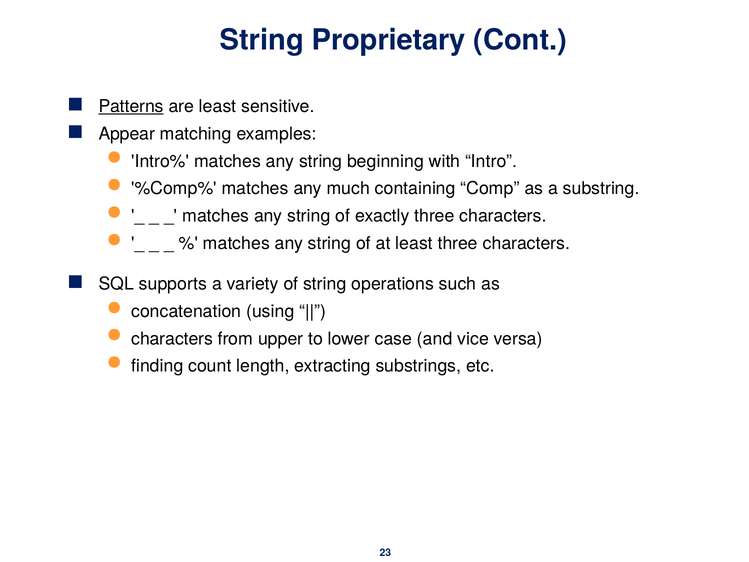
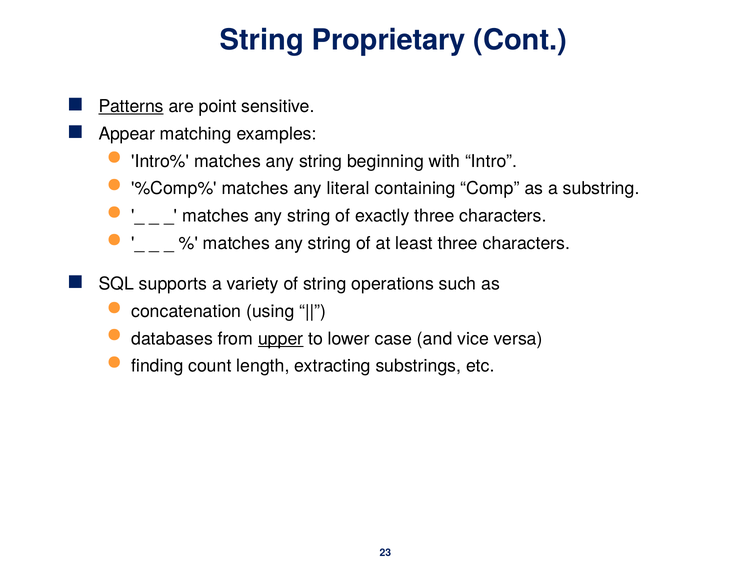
are least: least -> point (218, 106)
much: much -> literal (348, 189)
characters: characters -> databases (172, 339)
upper underline: none -> present (281, 339)
